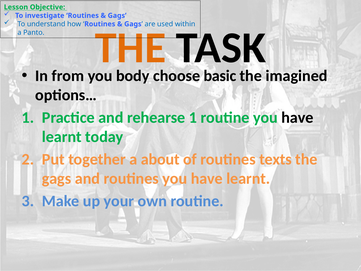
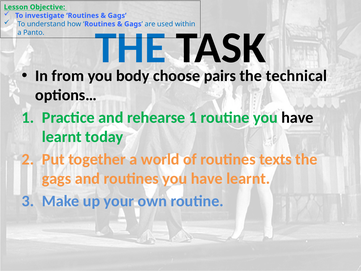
THE colour: orange -> blue (130, 48)
basic: basic -> pairs (220, 76)
imagined: imagined -> technical (296, 76)
about: about -> world (160, 159)
